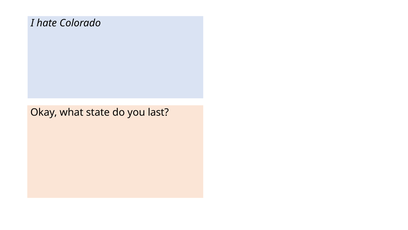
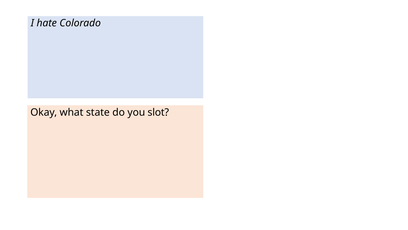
last: last -> slot (158, 112)
